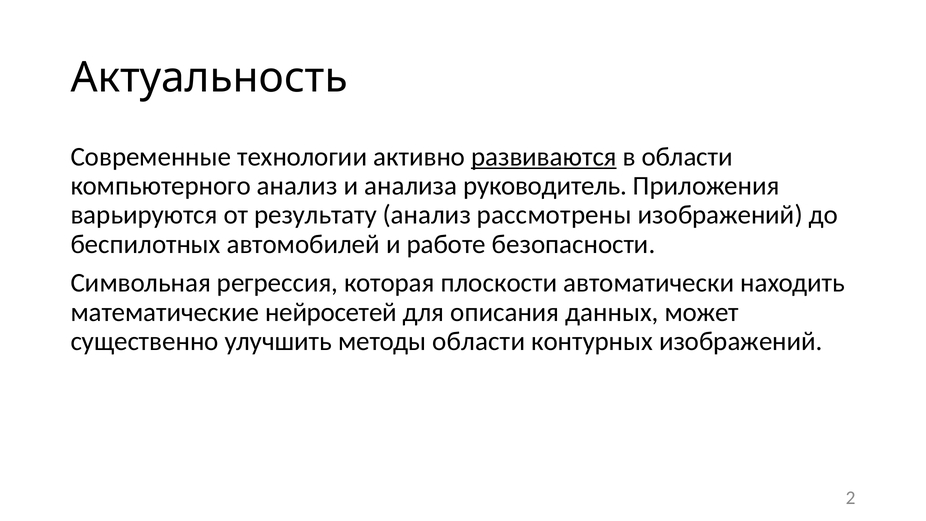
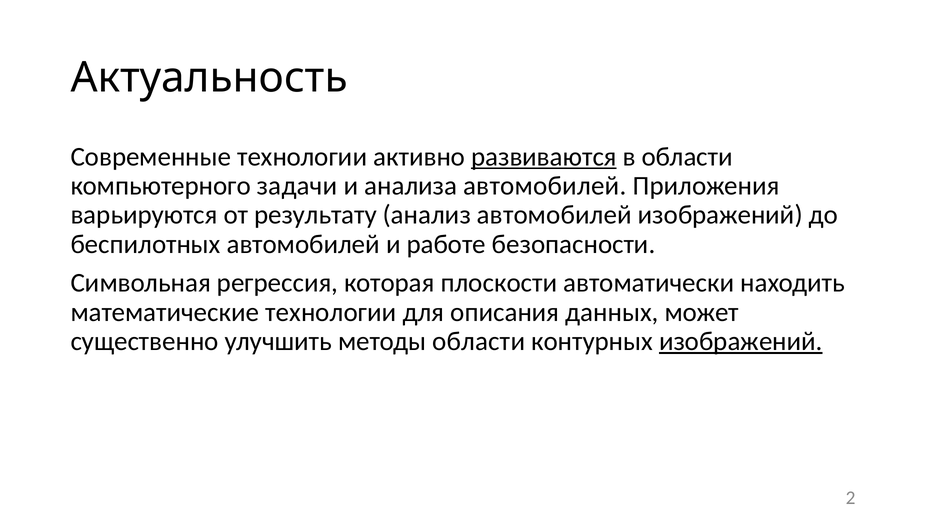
компьютерного анализ: анализ -> задачи (297, 186)
анализа руководитель: руководитель -> автомобилей (545, 186)
анализ рассмотрены: рассмотрены -> автомобилей (554, 215)
математические нейросетей: нейросетей -> технологии (331, 312)
изображений underline: none -> present (741, 341)
